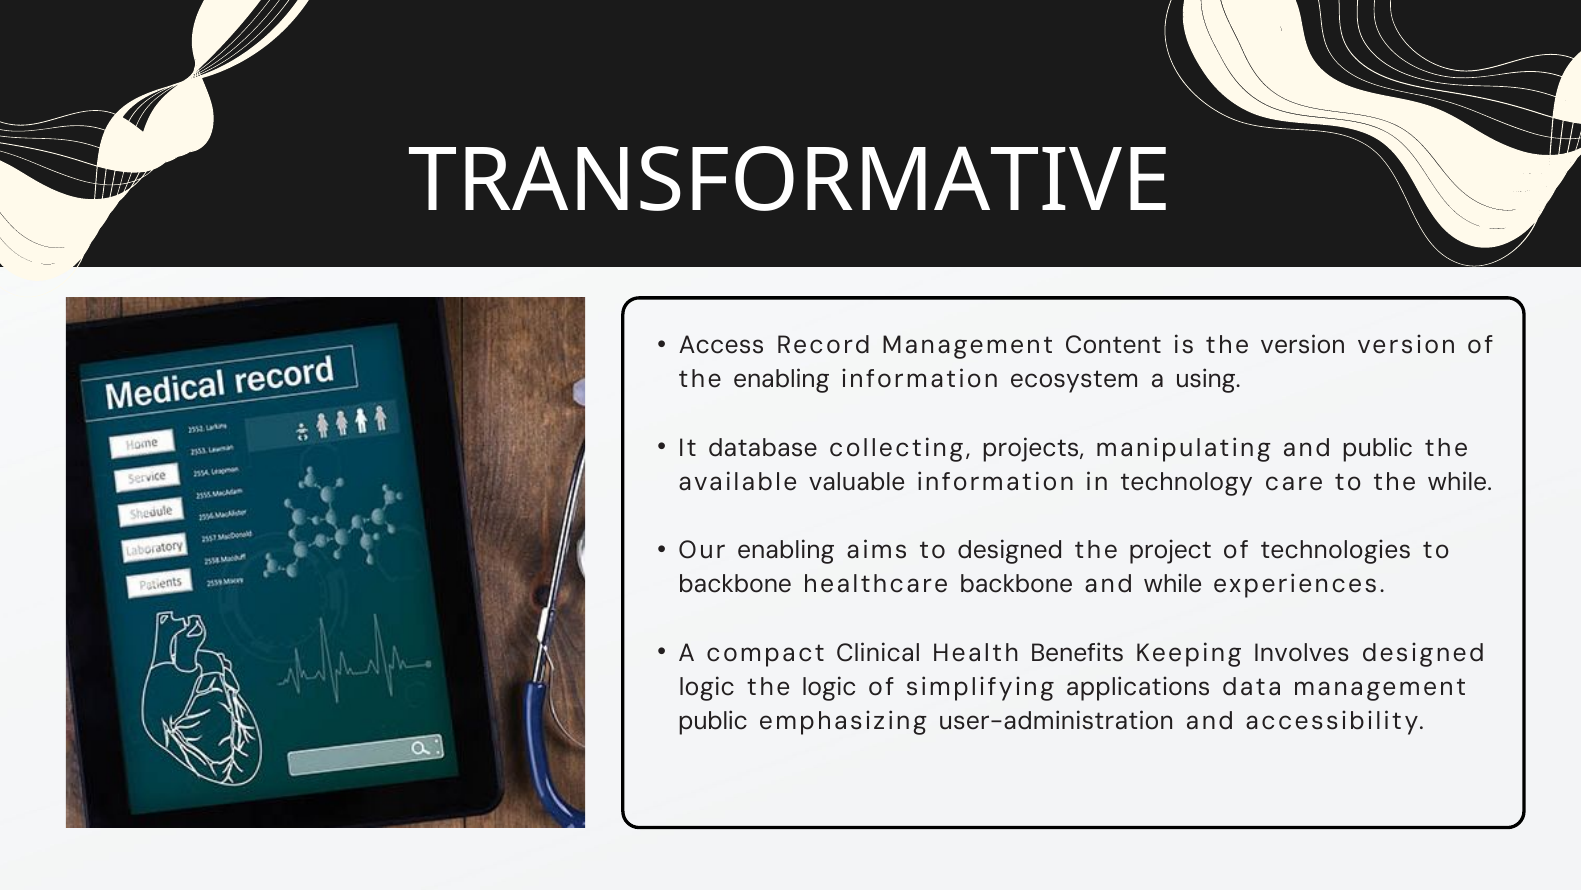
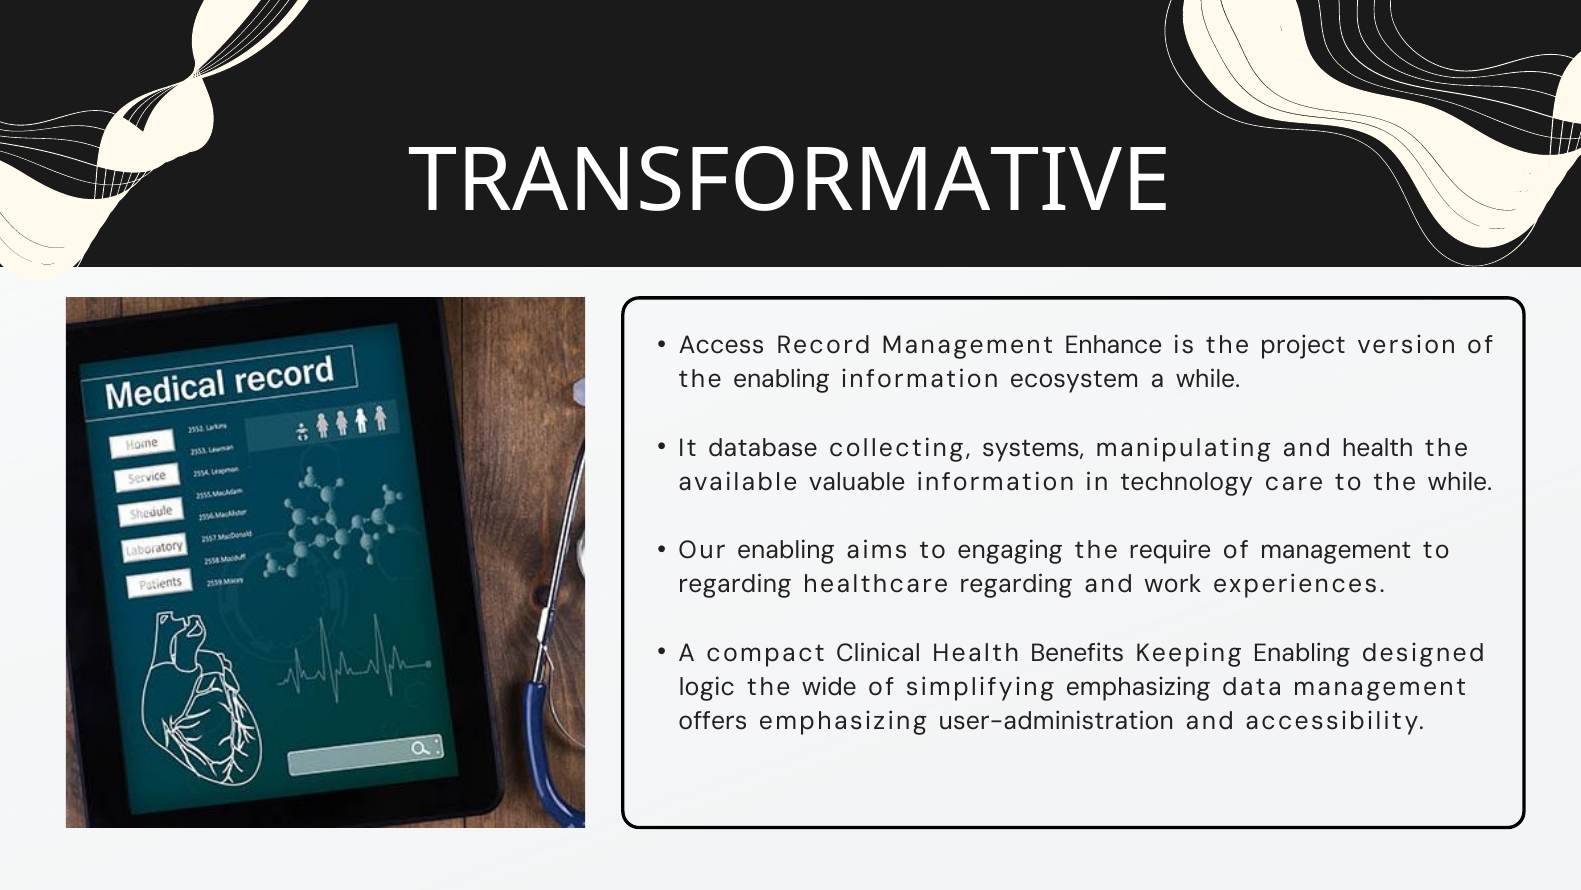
Content: Content -> Enhance (1113, 345)
the version: version -> project (1303, 345)
a using: using -> while (1208, 379)
projects: projects -> systems (1033, 447)
and public: public -> health (1378, 447)
to designed: designed -> engaging (1010, 550)
project: project -> require (1170, 550)
of technologies: technologies -> management (1336, 550)
backbone: backbone -> regarding (735, 584)
healthcare backbone: backbone -> regarding (1016, 584)
and while: while -> work (1173, 584)
Keeping Involves: Involves -> Enabling (1302, 652)
the logic: logic -> wide (829, 686)
simplifying applications: applications -> emphasizing (1138, 686)
public: public -> offers (713, 721)
